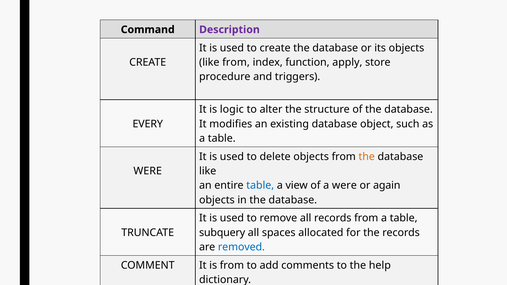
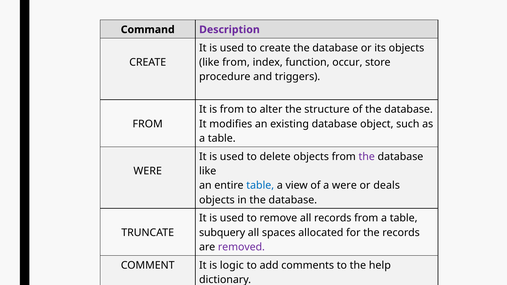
apply: apply -> occur (347, 62)
is logic: logic -> from (232, 110)
EVERY: EVERY -> FROM (148, 124)
the colour: orange -> purple (367, 157)
again: again -> deals (387, 186)
removed colour: blue -> purple (241, 247)
is from: from -> logic (232, 265)
